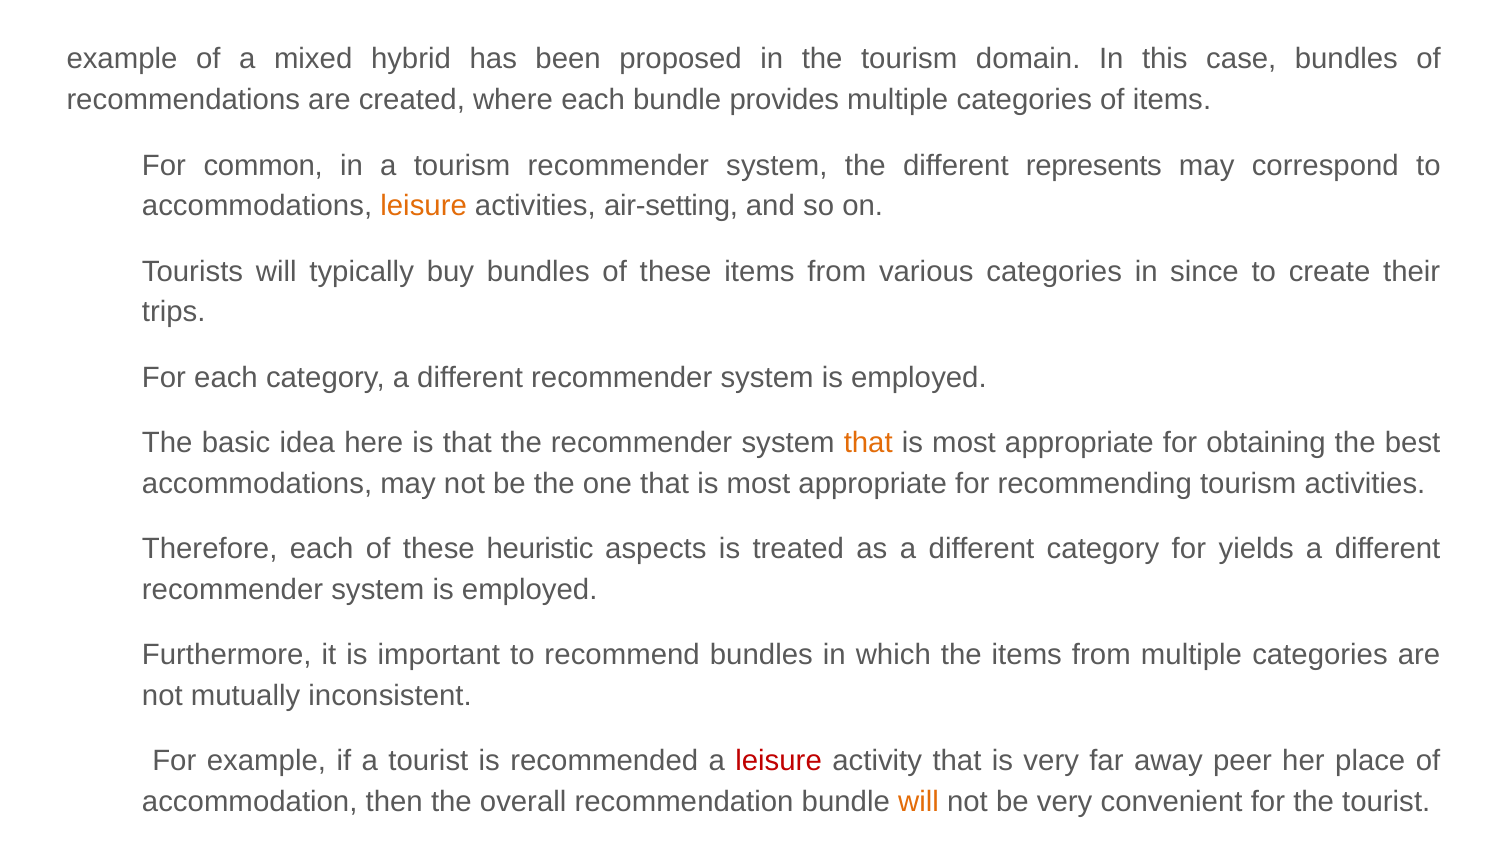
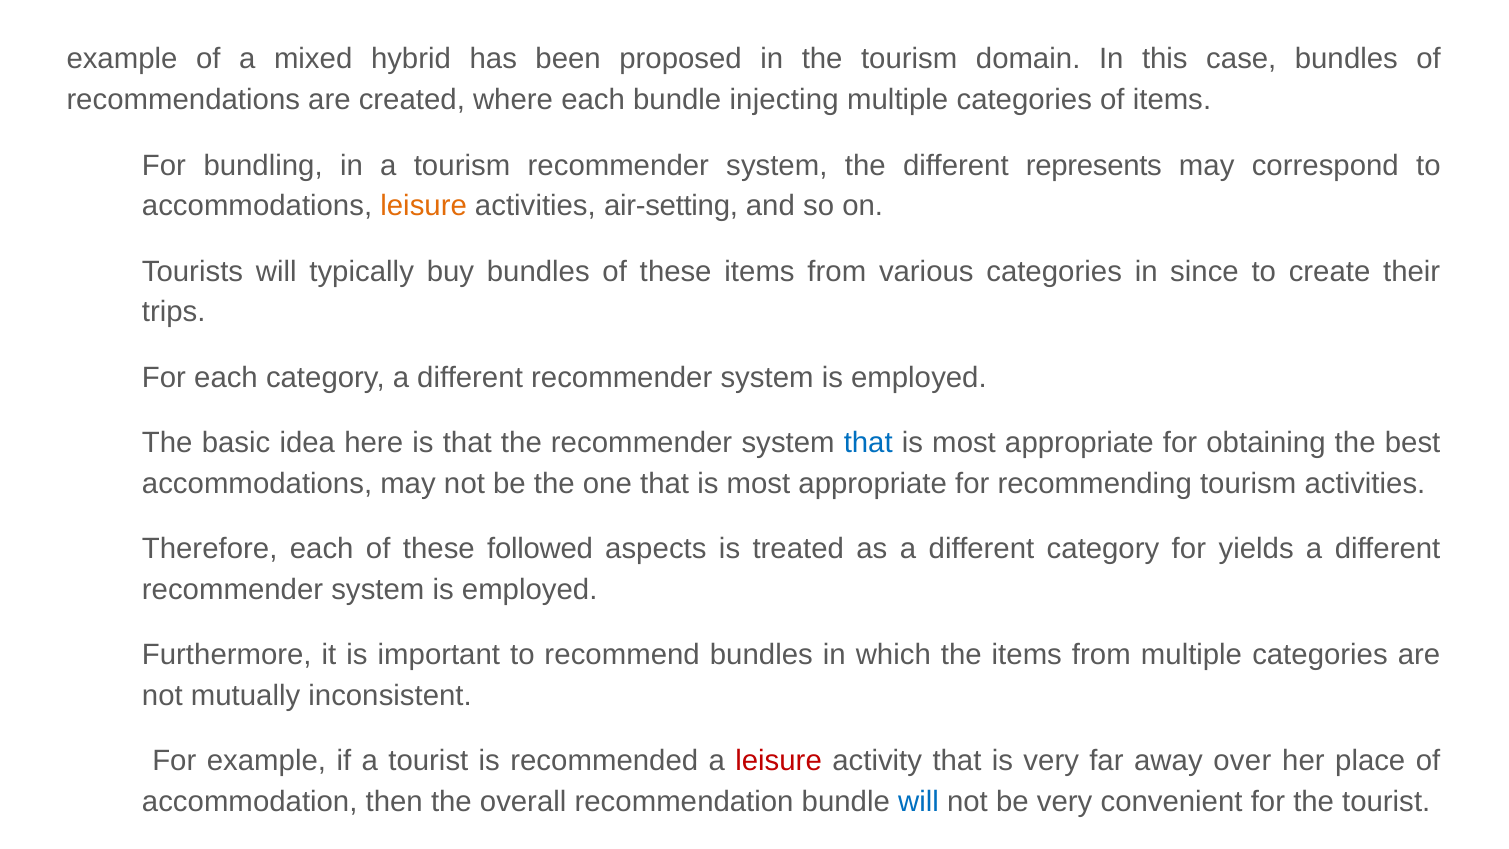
provides: provides -> injecting (784, 100)
common: common -> bundling (263, 165)
that colour: orange -> blue (868, 443)
heuristic: heuristic -> followed (540, 549)
peer: peer -> over (1242, 761)
will colour: orange -> blue (919, 802)
